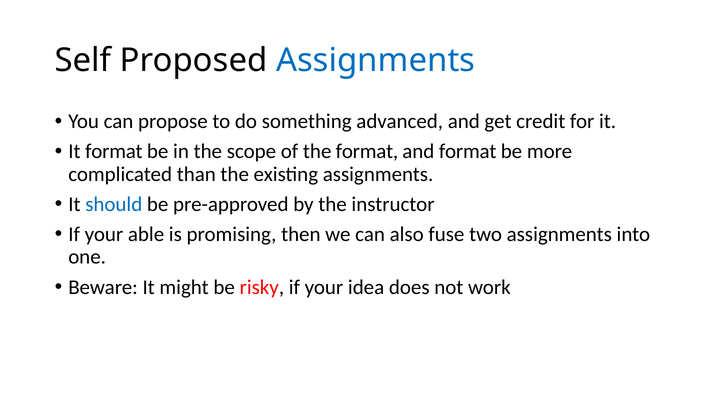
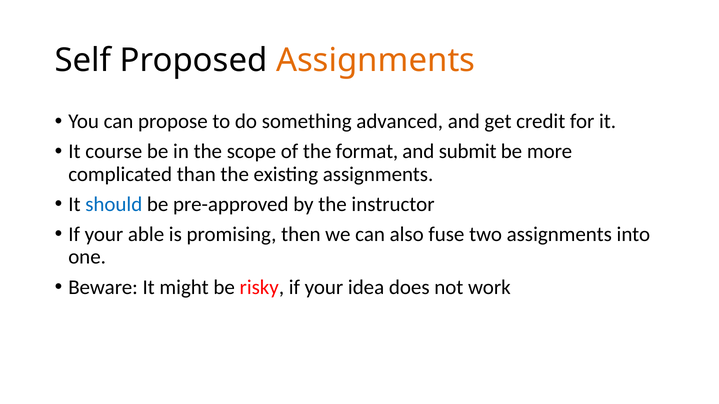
Assignments colour: blue -> orange (376, 60)
It format: format -> course (114, 152)
and format: format -> submit (468, 152)
